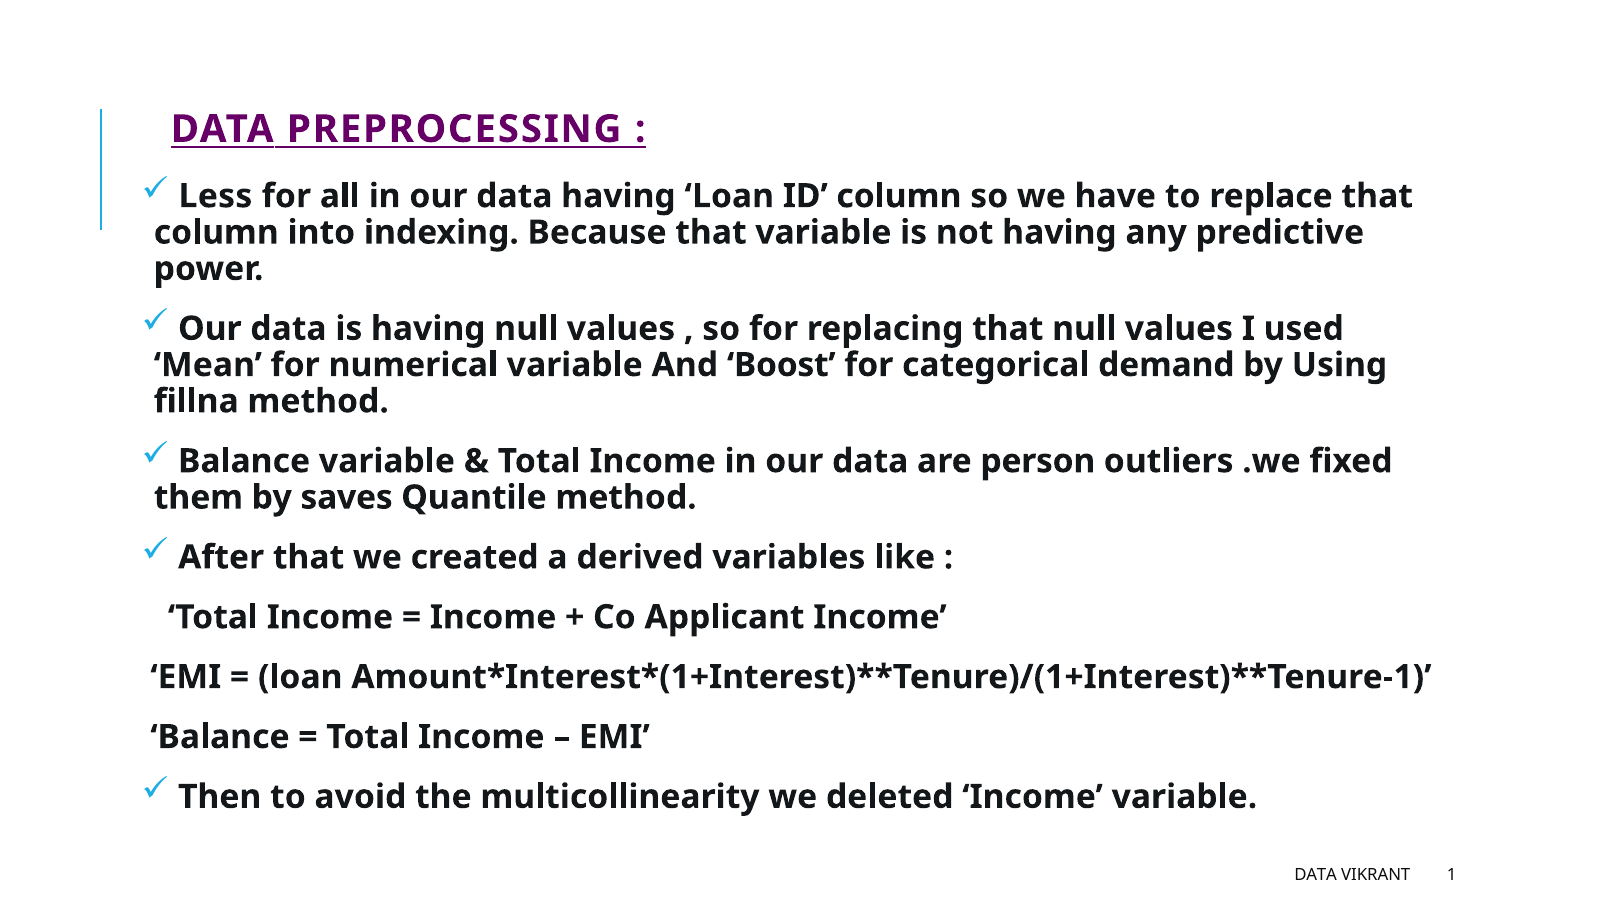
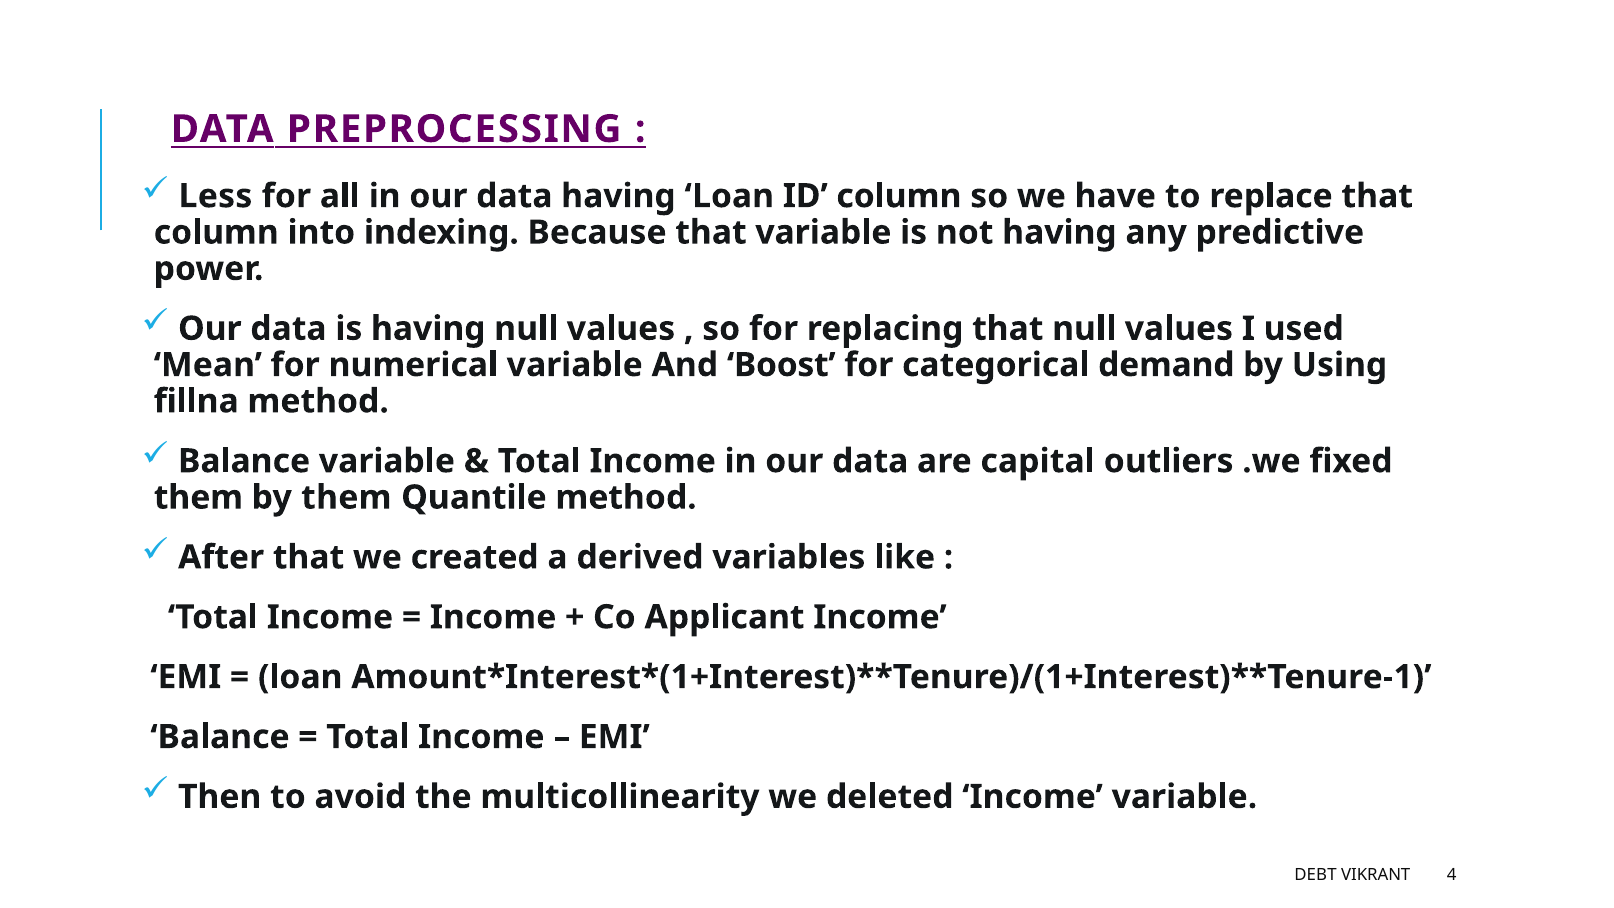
person: person -> capital (1038, 461)
by saves: saves -> them (346, 497)
DATA: DATA -> DEBT (1315, 875)
1: 1 -> 4 (1452, 875)
